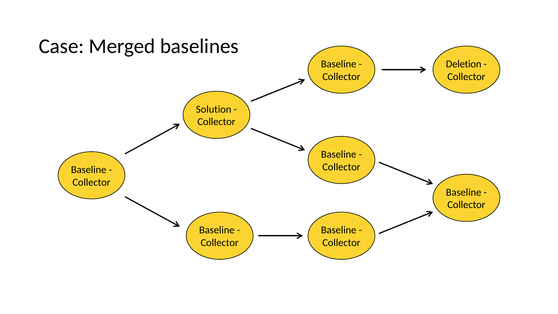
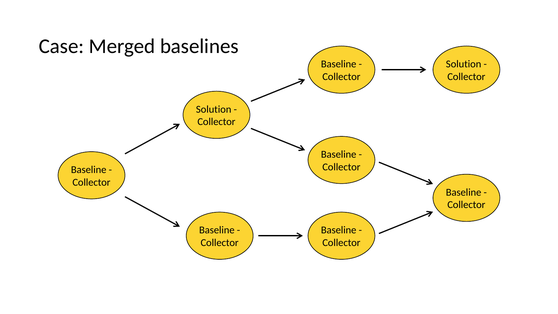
Deletion: Deletion -> Solution (464, 64)
